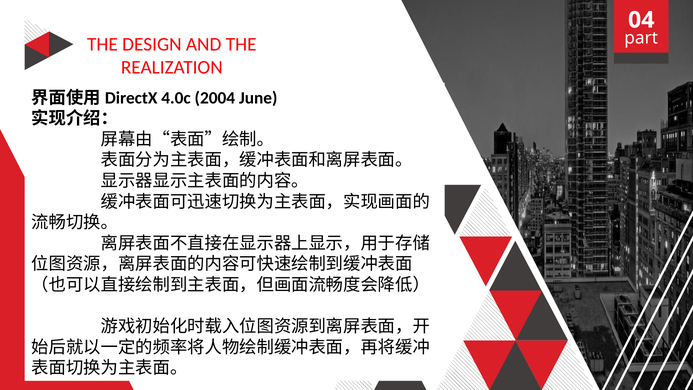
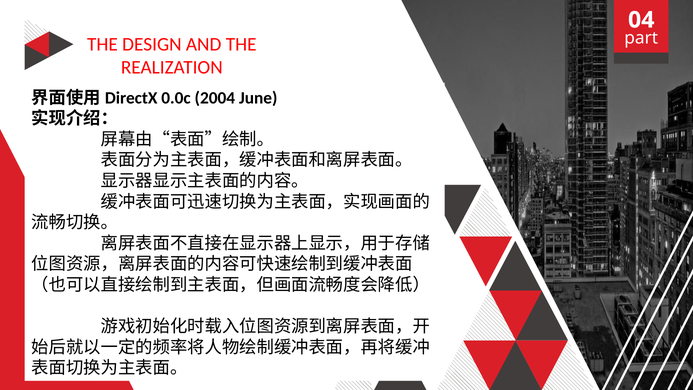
4.0c: 4.0c -> 0.0c (176, 98)
